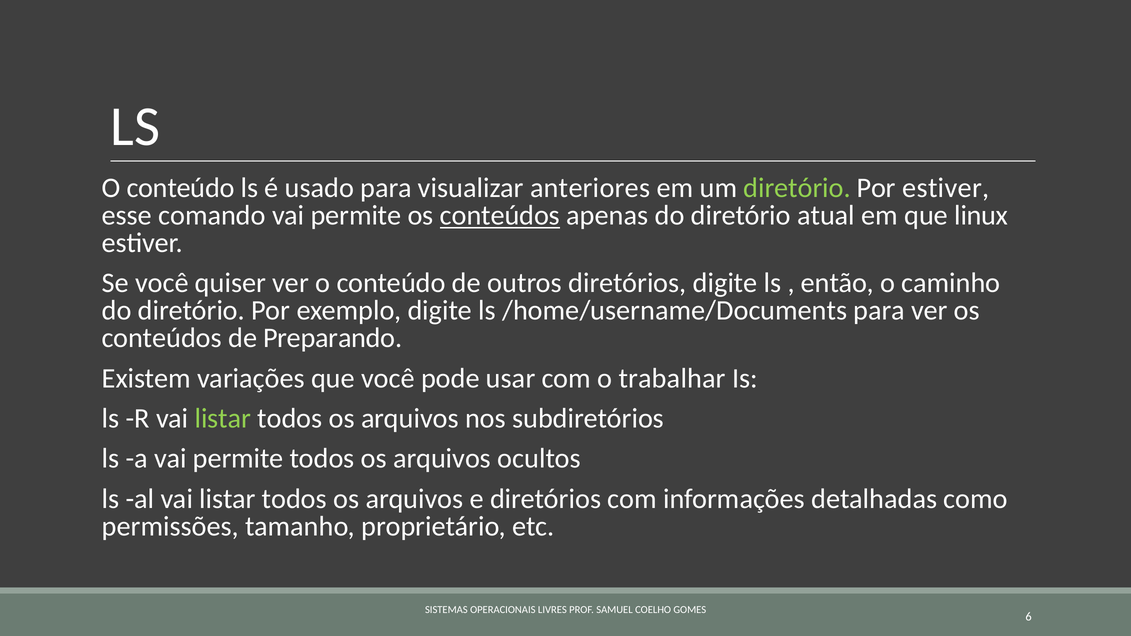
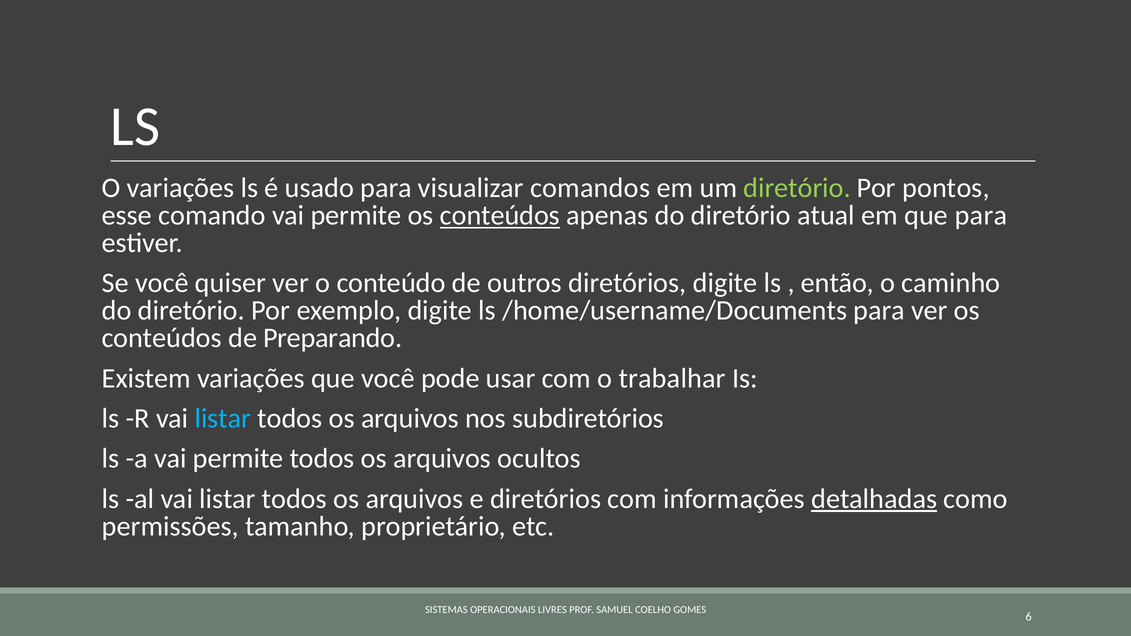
conteúdo: conteúdo -> variações (181, 188)
anteriores: anteriores -> comandos (590, 188)
Por estiver: estiver -> pontos (946, 188)
que linux: linux -> para (981, 216)
listar colour: light green -> light blue (223, 419)
detalhadas underline: none -> present (874, 499)
